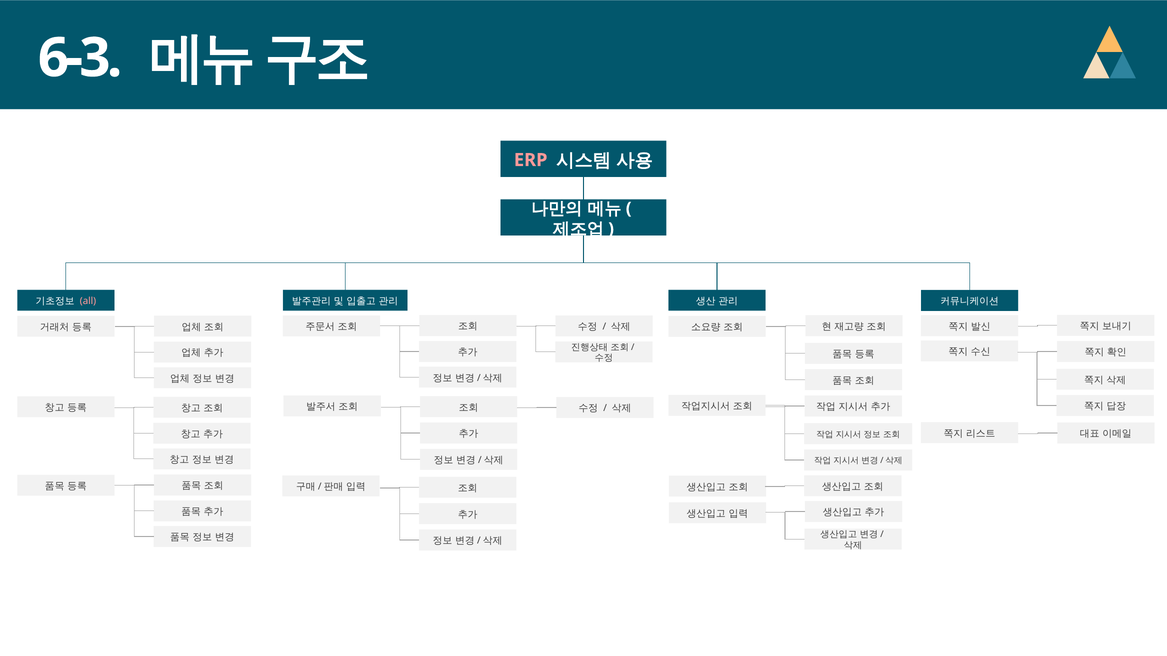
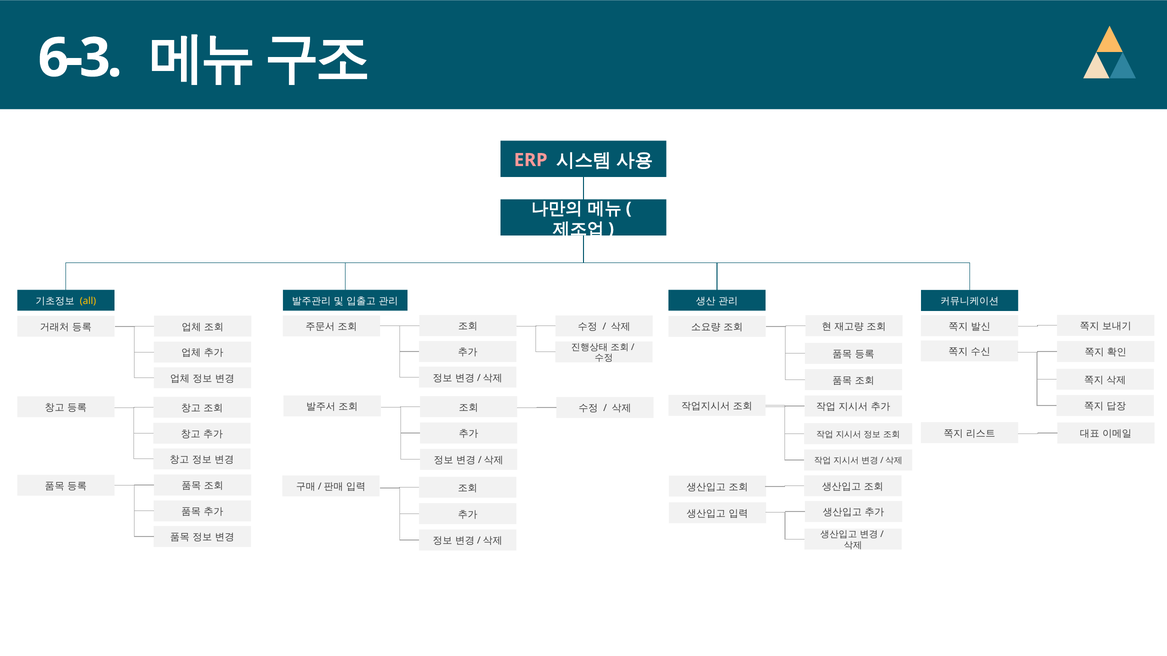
all colour: pink -> yellow (88, 301)
